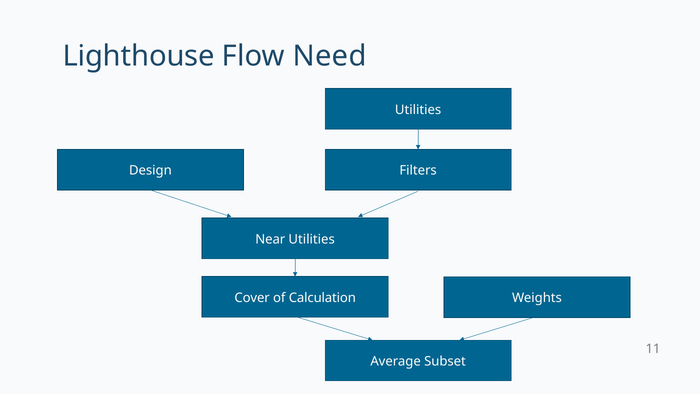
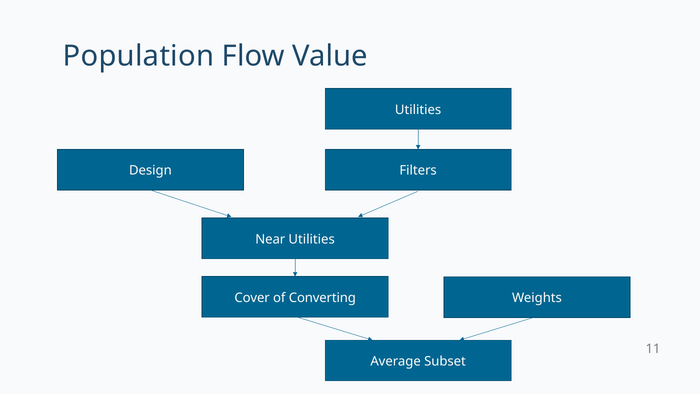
Lighthouse: Lighthouse -> Population (138, 56)
Need: Need -> Value (330, 56)
Calculation: Calculation -> Converting (322, 298)
